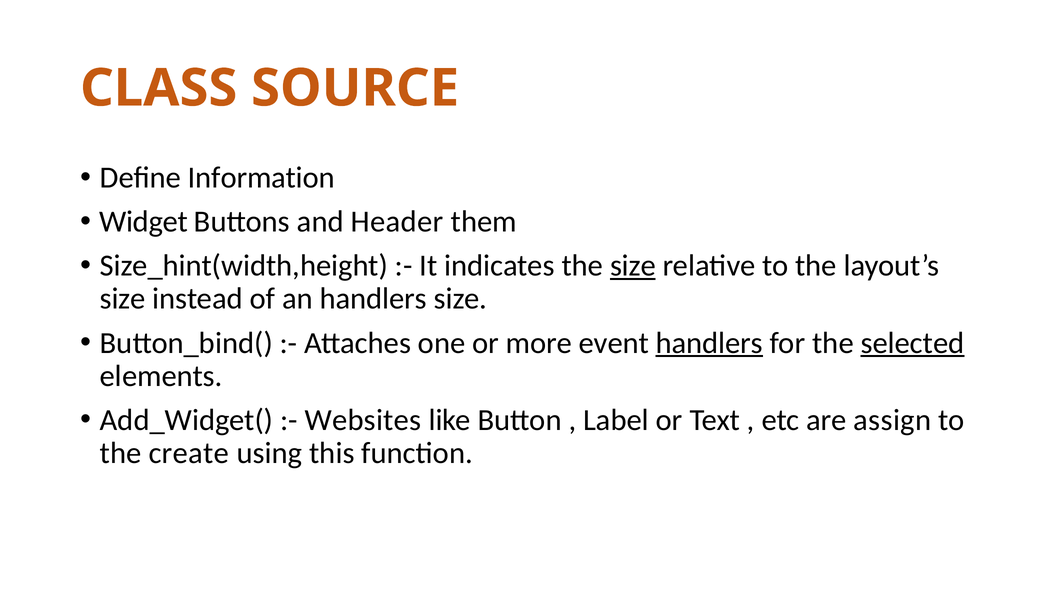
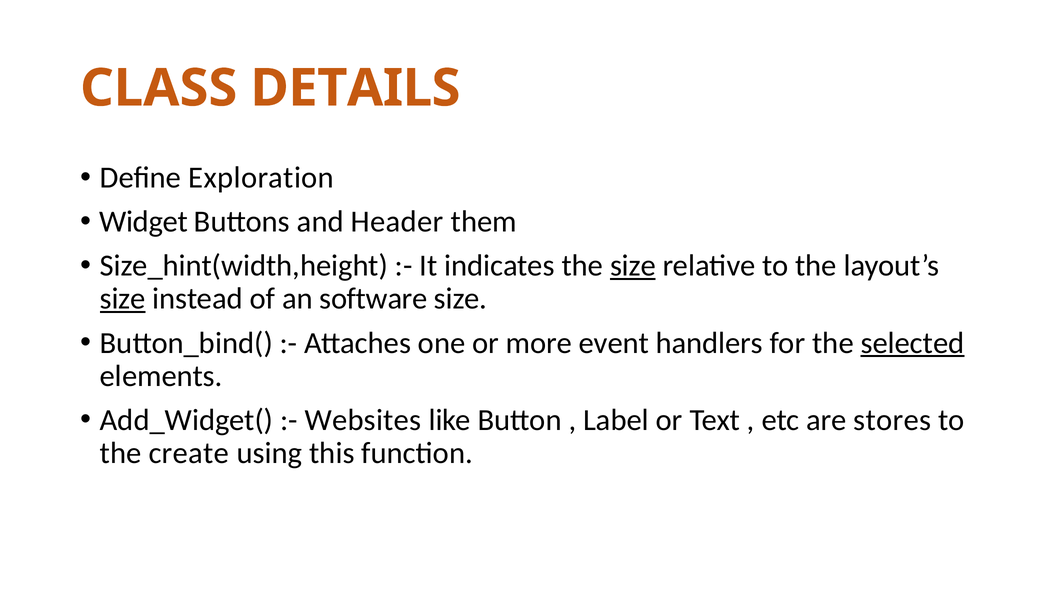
SOURCE: SOURCE -> DETAILS (355, 88)
Information: Information -> Exploration (261, 178)
size underline: none -> present (123, 299)
an handlers: handlers -> software (373, 299)
handlers underline: present -> none (709, 343)
assign: assign -> stores (892, 420)
